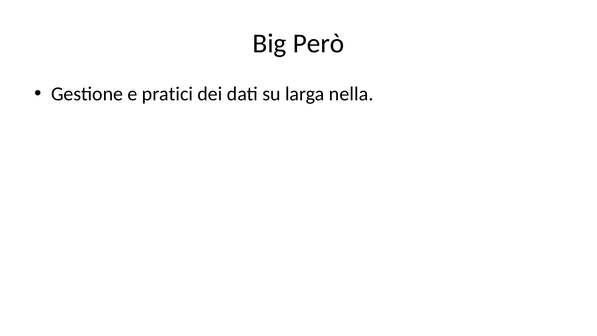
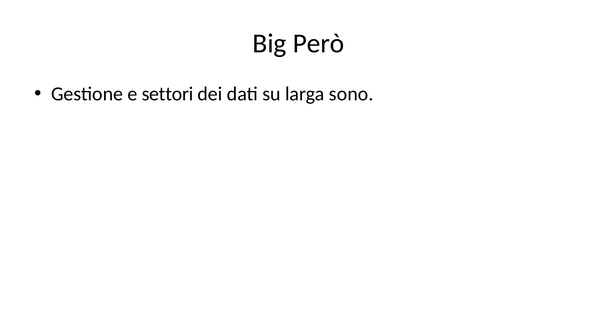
pratici: pratici -> settori (168, 94)
nella: nella -> sono (351, 94)
